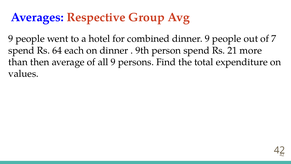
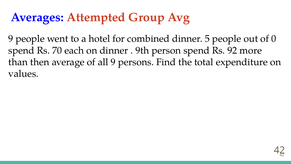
Respective: Respective -> Attempted (96, 17)
dinner 9: 9 -> 5 (207, 39)
7: 7 -> 0 (274, 39)
64: 64 -> 70 (57, 50)
21: 21 -> 92 (232, 50)
